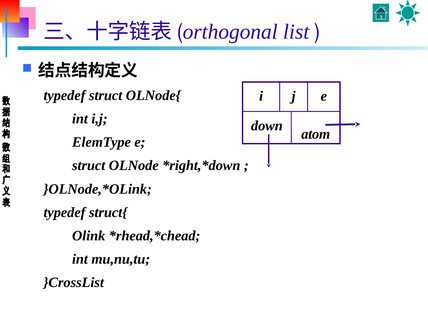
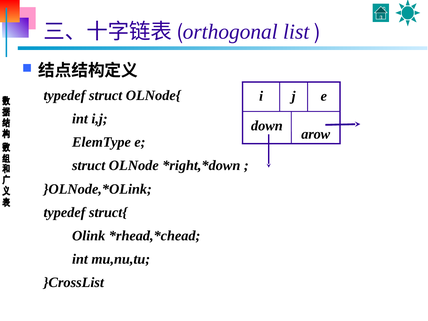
atom: atom -> arow (316, 134)
